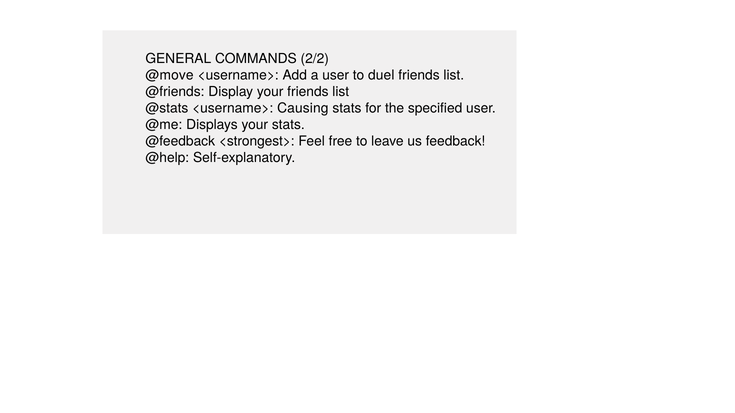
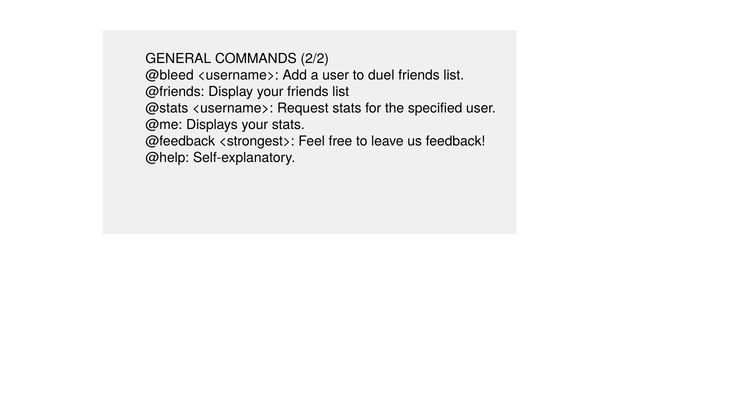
@move: @move -> @bleed (170, 75)
Causing: Causing -> Request (303, 108)
